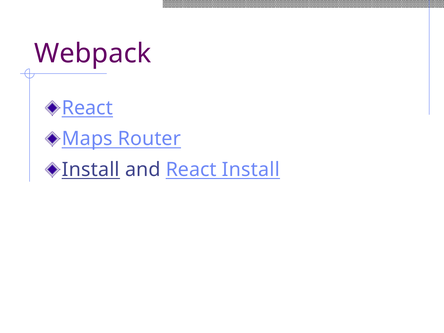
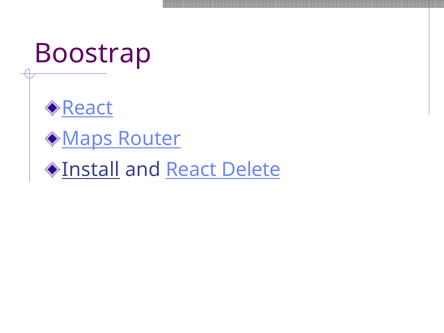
Webpack: Webpack -> Boostrap (93, 54)
React Install: Install -> Delete (251, 170)
